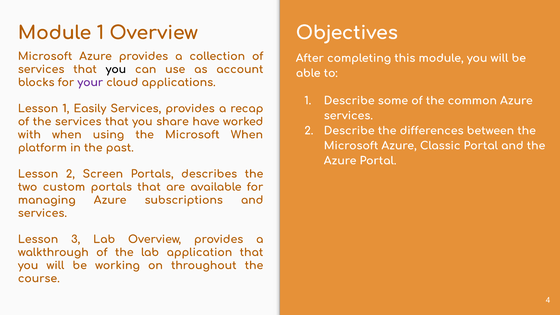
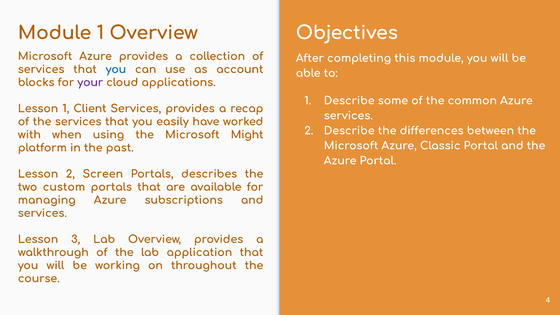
you colour: black -> blue (116, 69)
Easily: Easily -> Client (90, 109)
share: share -> easily (172, 122)
Microsoft When: When -> Might (247, 135)
